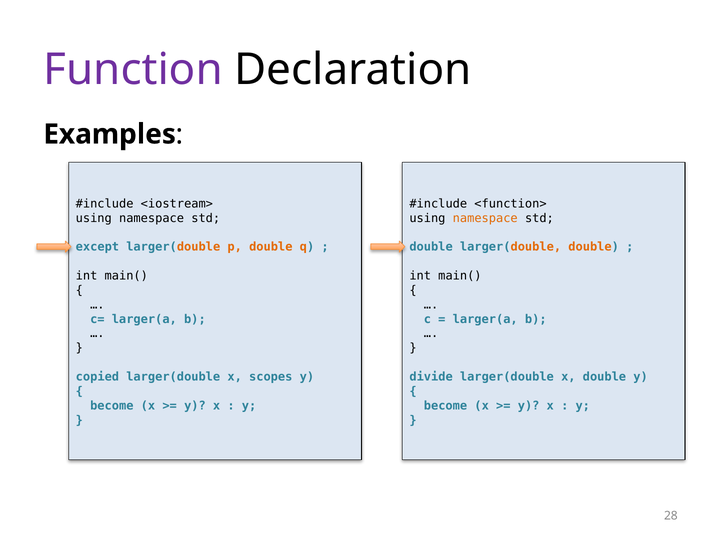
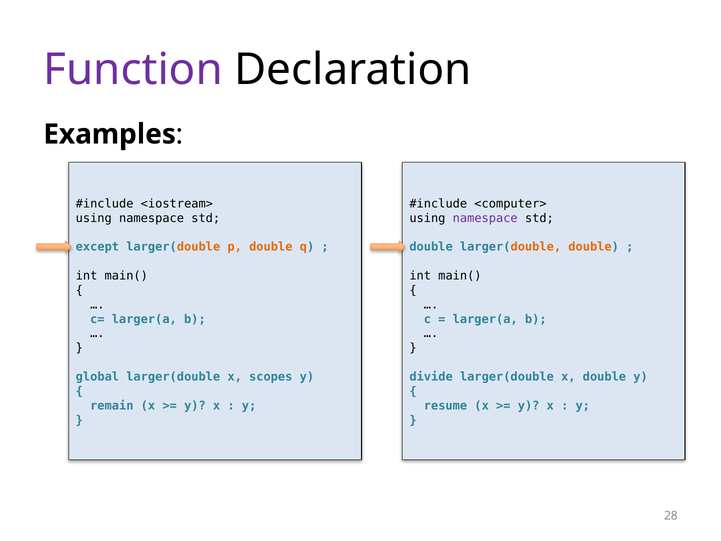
<function>: <function> -> <computer> (510, 204)
namespace colour: orange -> purple (485, 218)
copied: copied -> global (97, 377)
become: become -> remain (112, 405)
become: become -> resume (445, 405)
